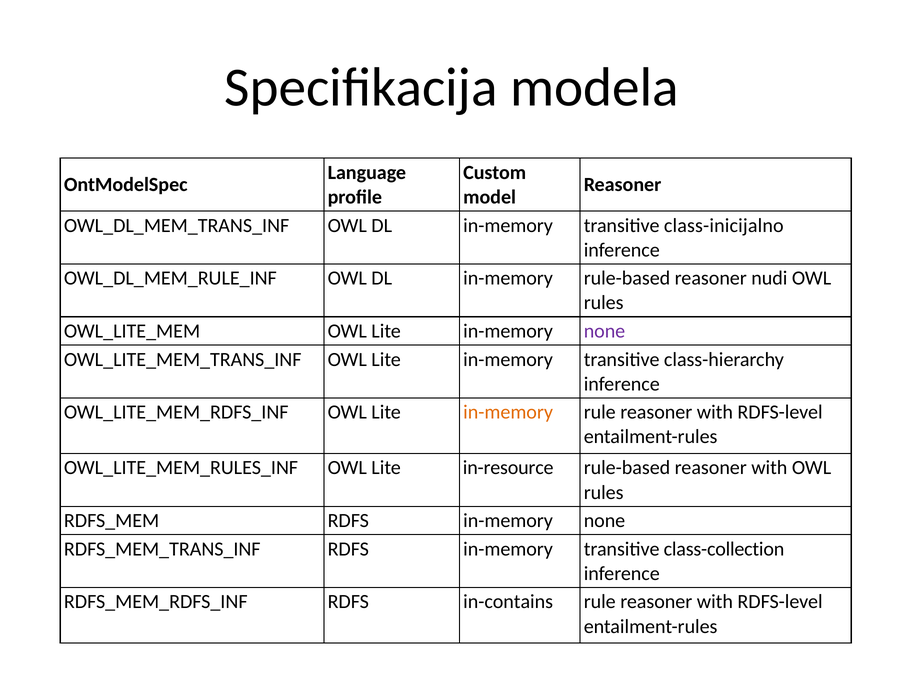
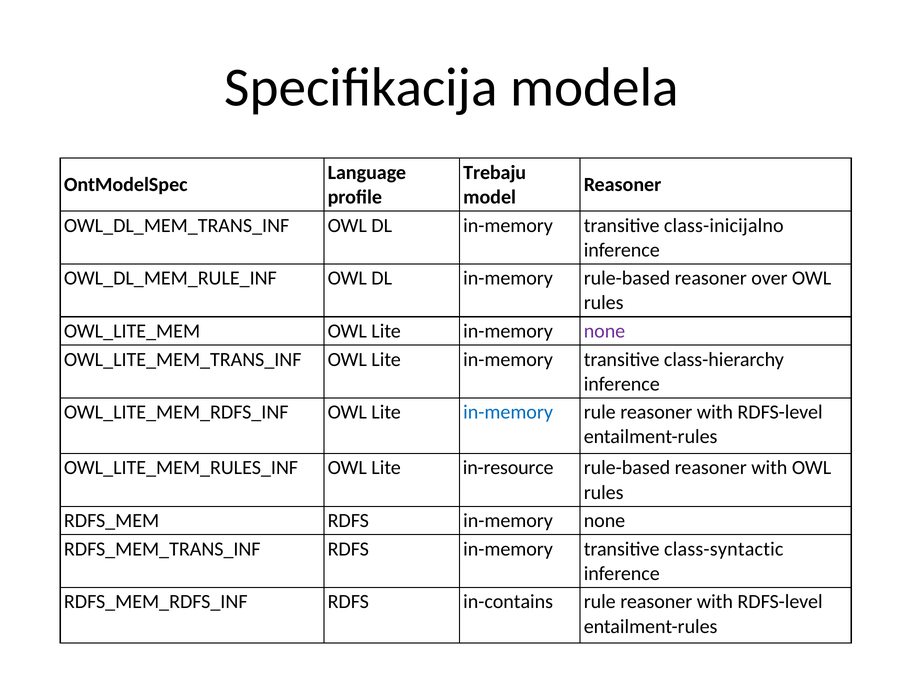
Custom: Custom -> Trebaju (495, 173)
nudi: nudi -> over (769, 278)
in-memory colour: orange -> blue (508, 412)
class-collection: class-collection -> class-syntactic (724, 549)
